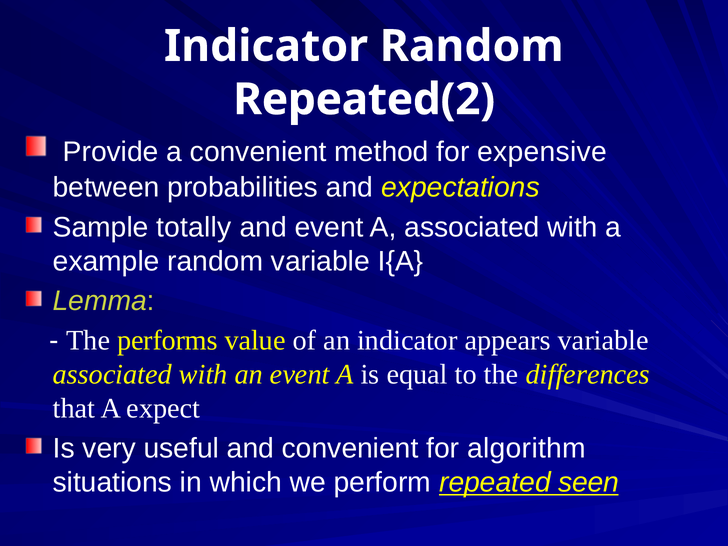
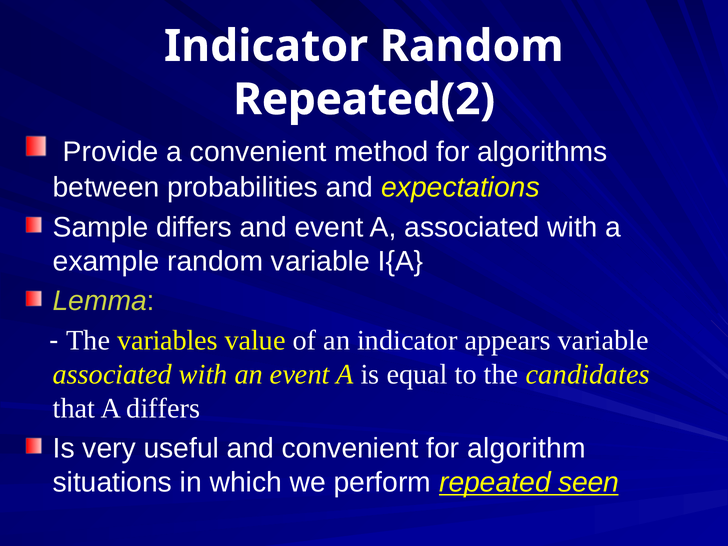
expensive: expensive -> algorithms (542, 152)
Sample totally: totally -> differs (194, 227)
performs: performs -> variables (167, 341)
differences: differences -> candidates (588, 375)
A expect: expect -> differs (163, 409)
